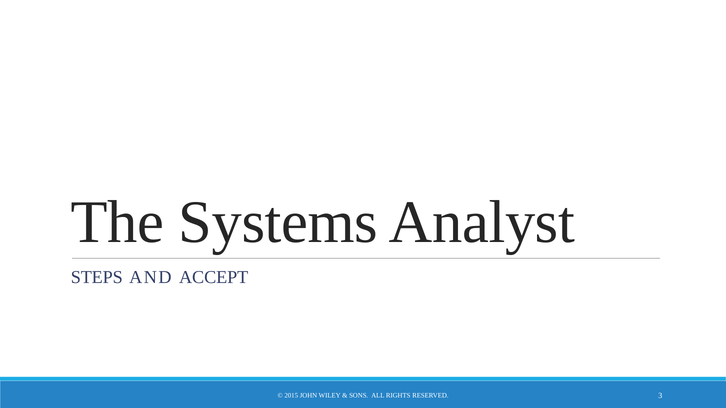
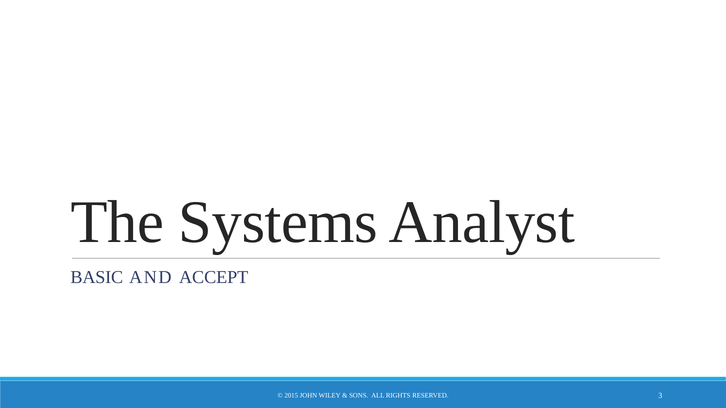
STEPS: STEPS -> BASIC (97, 278)
